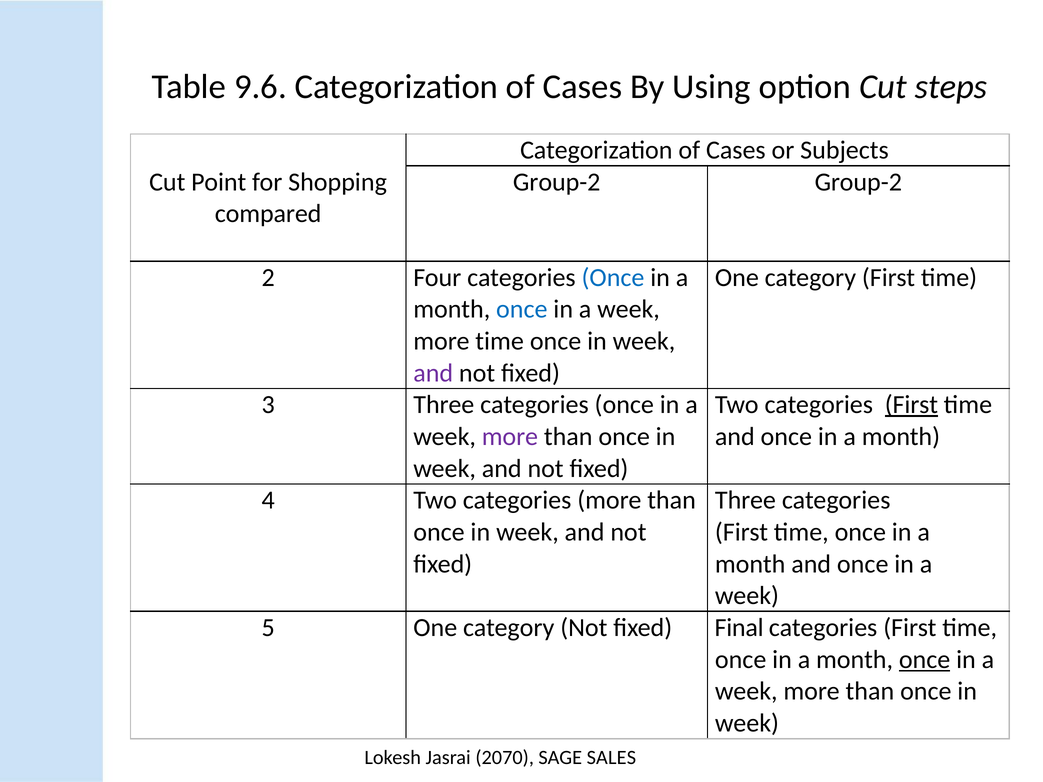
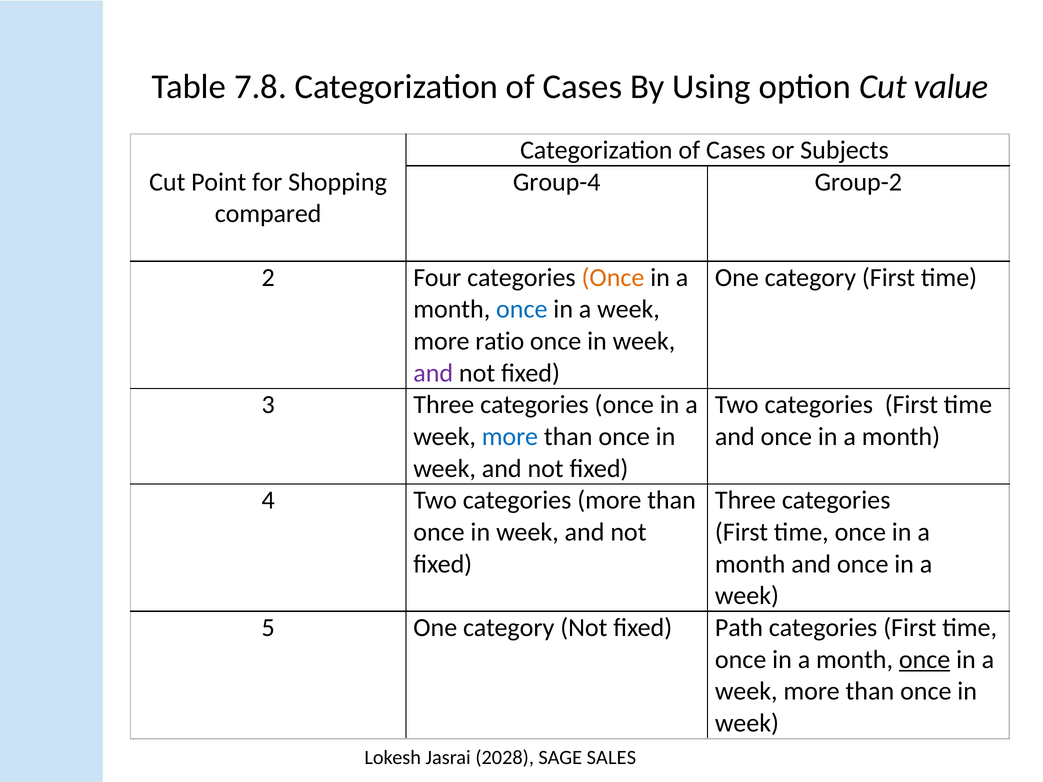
9.6: 9.6 -> 7.8 (260, 87)
steps: steps -> value (951, 87)
Group-2: Group-2 -> Group-4 (557, 182)
Once colour: blue -> orange (613, 278)
more time: time -> ratio (500, 341)
First underline: present -> none (911, 405)
more colour: purple -> blue (510, 437)
Final: Final -> Path (739, 628)
2070: 2070 -> 2028 (505, 758)
